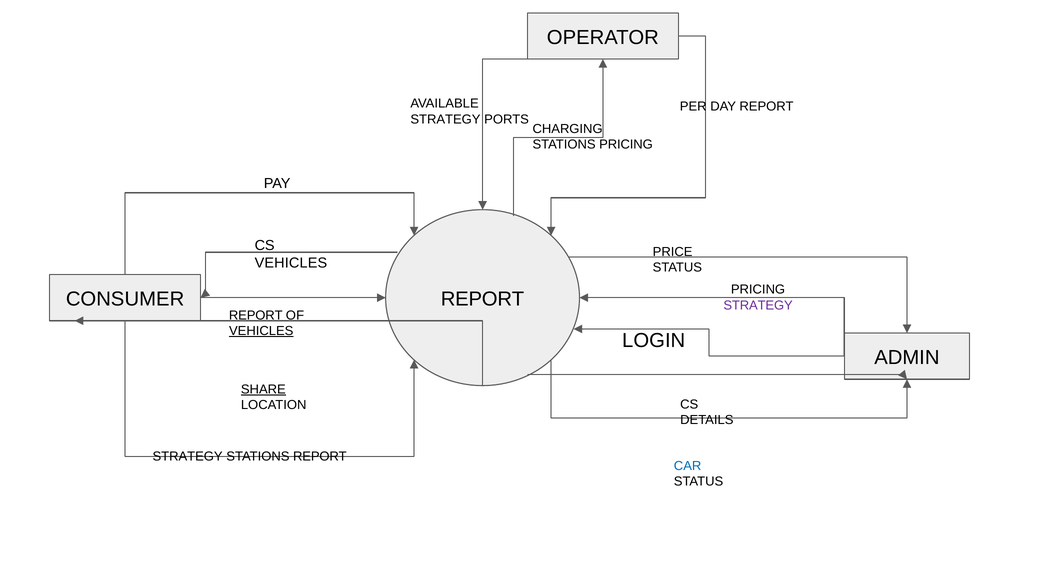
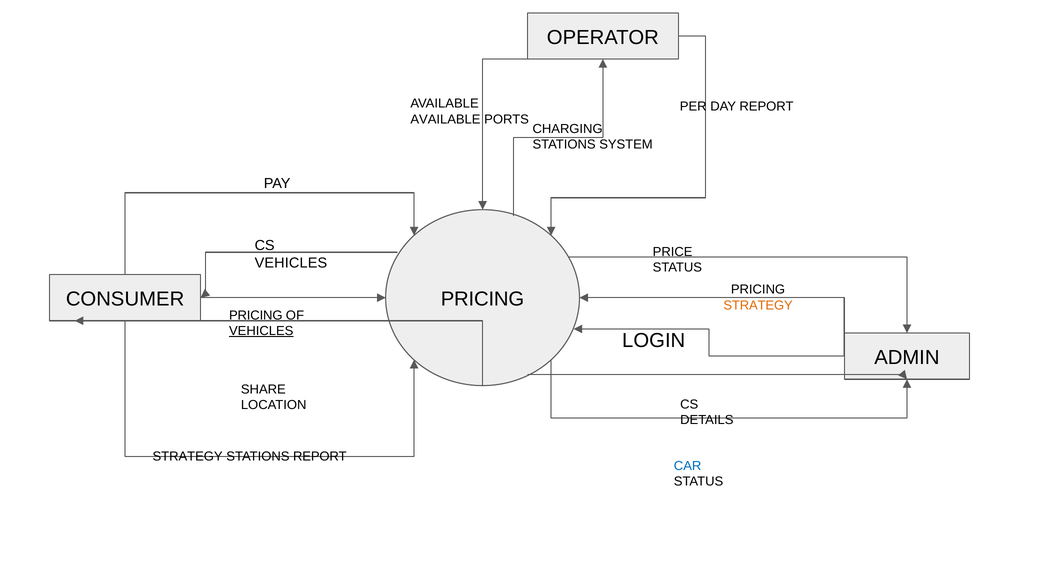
STRATEGY: STRATEGY -> AVAILABLE (445, 119)
STATIONS PRICING: PRICING -> SYSTEM (626, 145)
REPORT: REPORT -> PRICING (482, 299)
STRATEGY colour: purple -> orange (758, 305)
REPORT: REPORT -> PRICING (256, 315)
SHARE underline: present -> none (263, 390)
